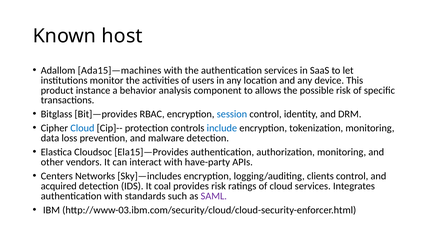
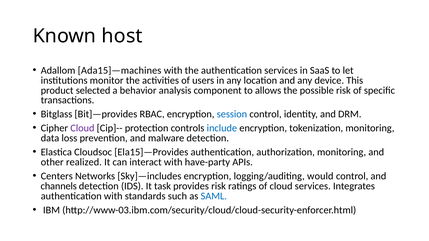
instance: instance -> selected (93, 90)
Cloud colour: blue -> purple (82, 128)
vendors: vendors -> realized (84, 162)
clients: clients -> would (320, 176)
acquired: acquired -> channels (59, 186)
coal: coal -> task (163, 186)
SAML colour: purple -> blue (214, 196)
